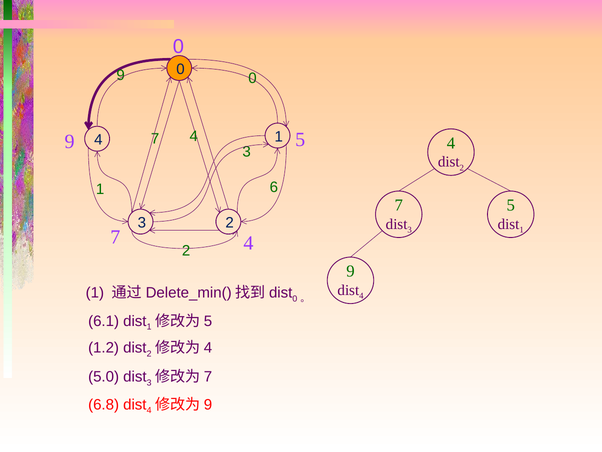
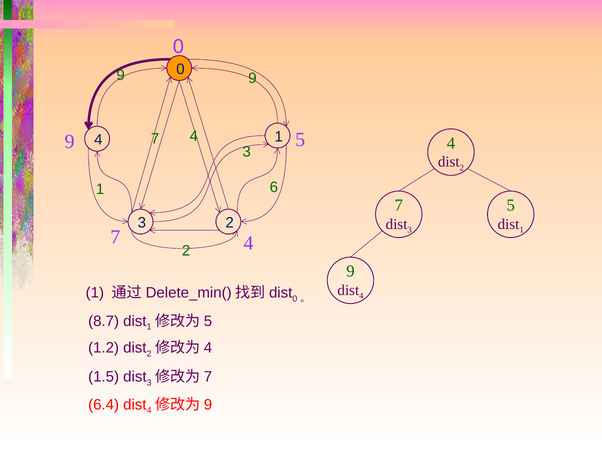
9 0: 0 -> 9 (252, 78)
6.1: 6.1 -> 8.7 (104, 321)
5.0: 5.0 -> 1.5 (104, 376)
6.8: 6.8 -> 6.4 (104, 404)
